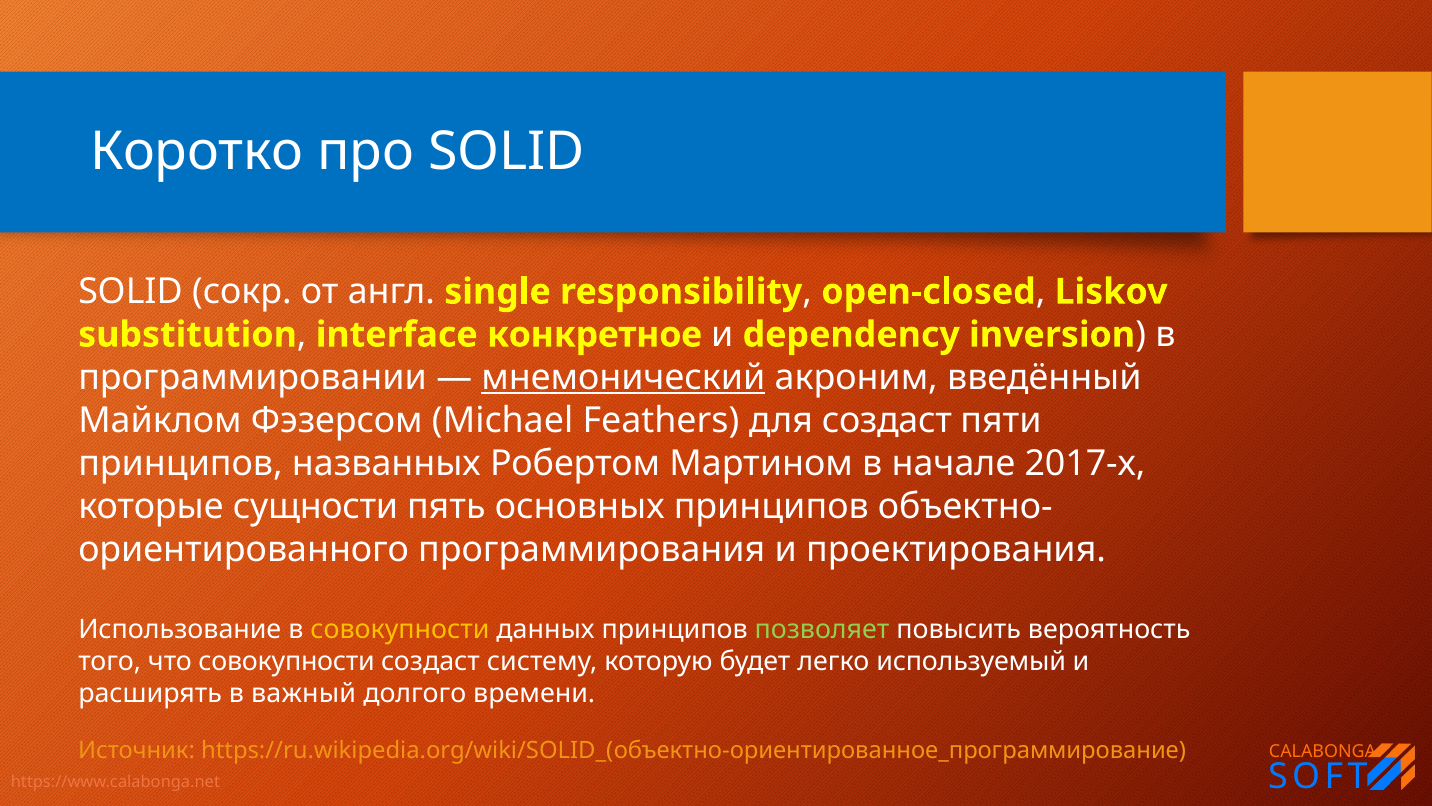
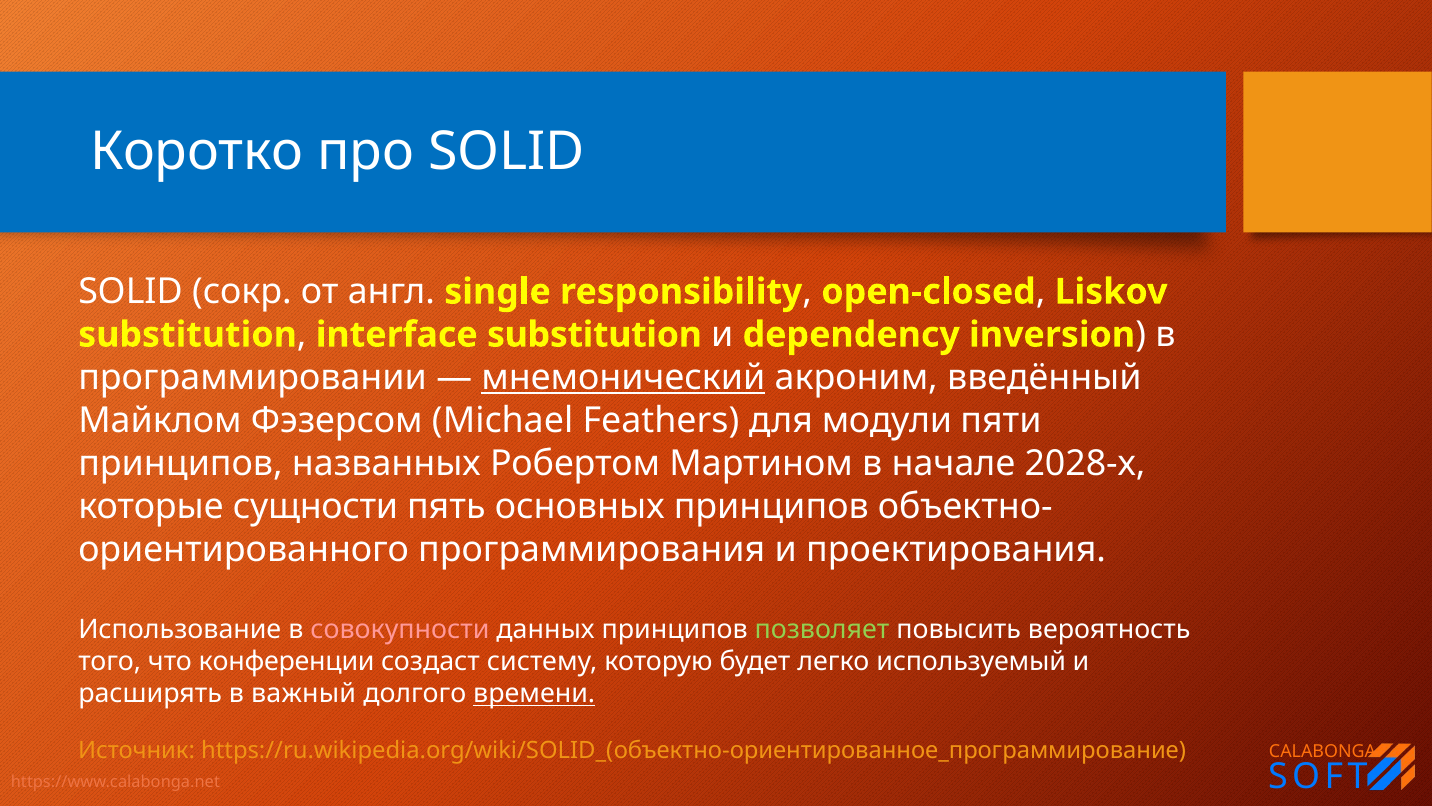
interface конкретное: конкретное -> substitution (595, 335)
для создаст: создаст -> модули (887, 420)
2017-х: 2017-х -> 2028-х (1085, 463)
совокупности colour: yellow -> pink (400, 629)
что совокупности: совокупности -> конференции (287, 661)
времени underline: none -> present (534, 694)
